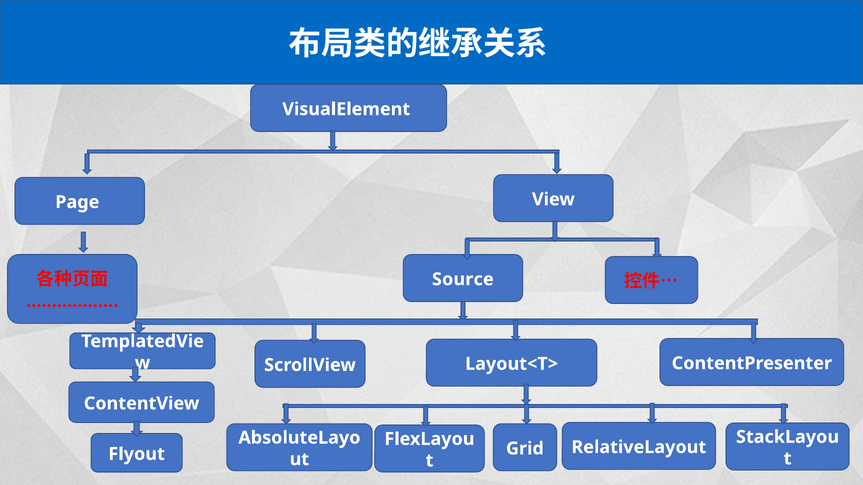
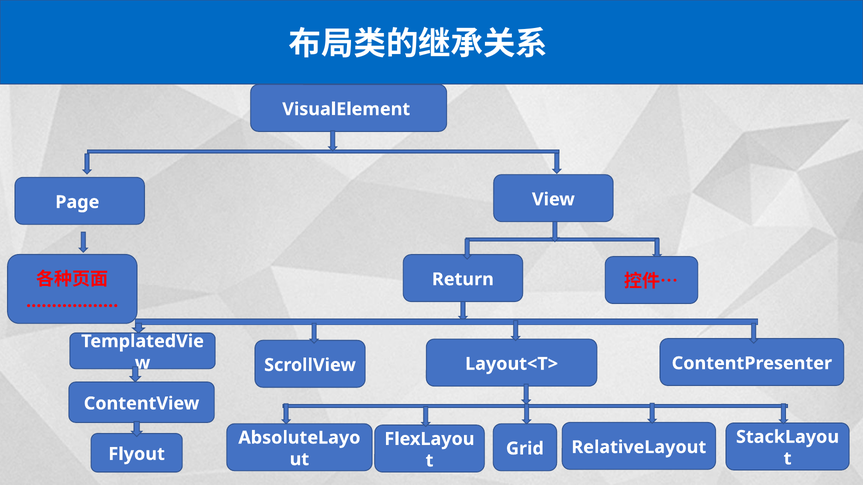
Source: Source -> Return (463, 280)
